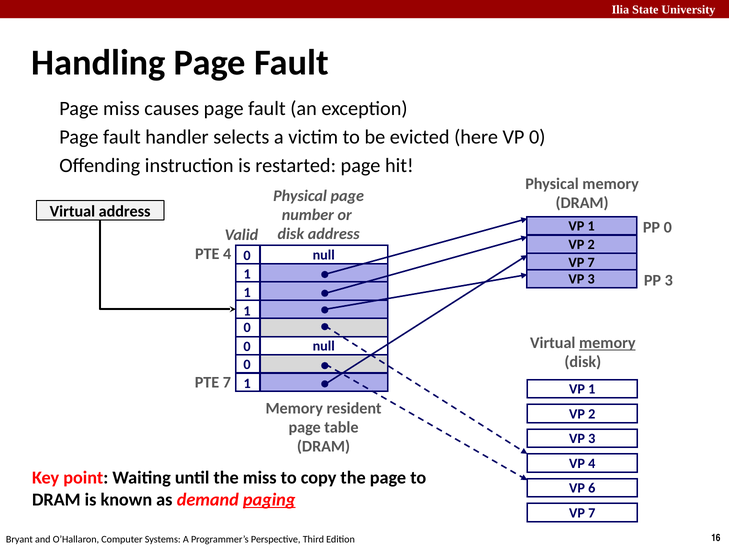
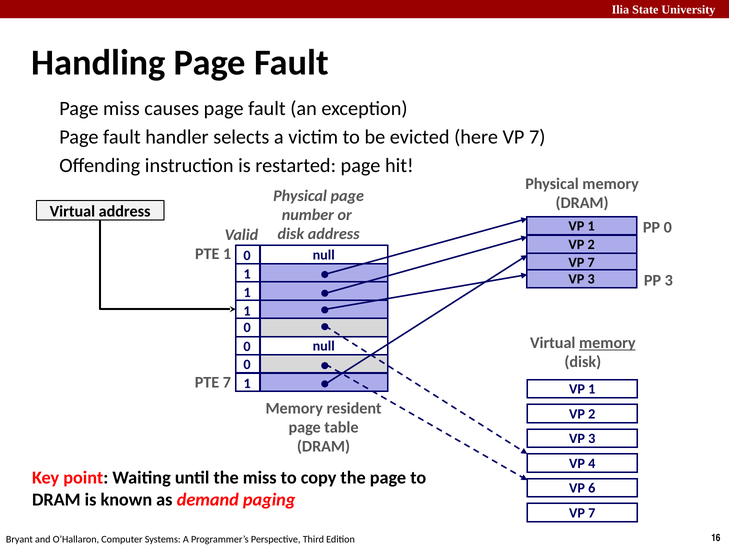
here VP 0: 0 -> 7 (537, 137)
PTE 4: 4 -> 1 (227, 254)
paging underline: present -> none (269, 499)
